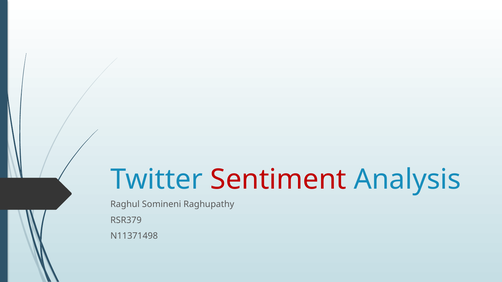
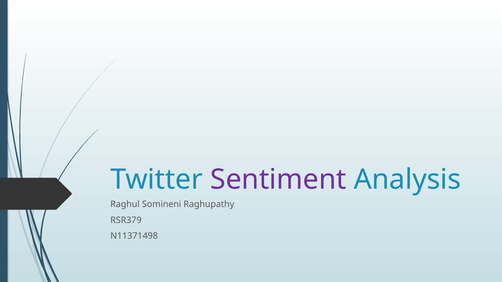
Sentiment colour: red -> purple (278, 180)
